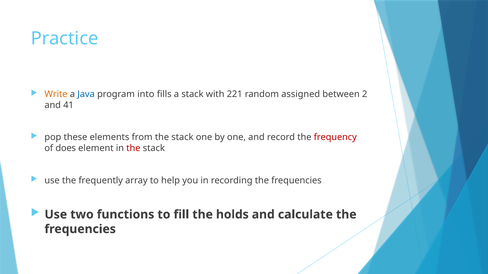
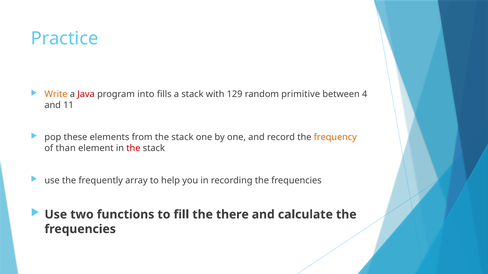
Java colour: blue -> red (86, 94)
221: 221 -> 129 (235, 94)
assigned: assigned -> primitive (301, 94)
2: 2 -> 4 (365, 94)
41: 41 -> 11 (69, 105)
frequency colour: red -> orange (335, 138)
does: does -> than (66, 149)
holds: holds -> there (232, 215)
